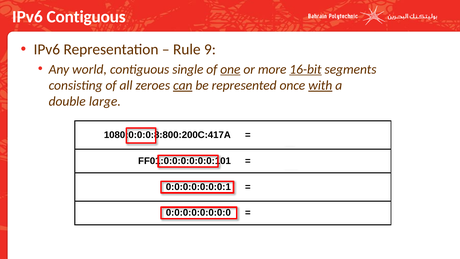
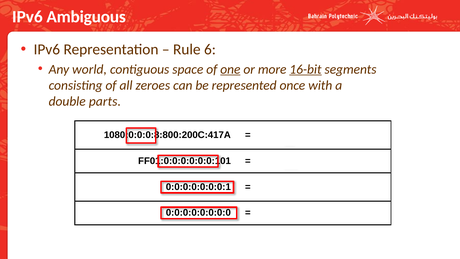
IPv6 Contiguous: Contiguous -> Ambiguous (86, 17)
9: 9 -> 6 (210, 49)
single: single -> space (188, 69)
can underline: present -> none (183, 85)
with underline: present -> none (320, 85)
large: large -> parts (105, 101)
